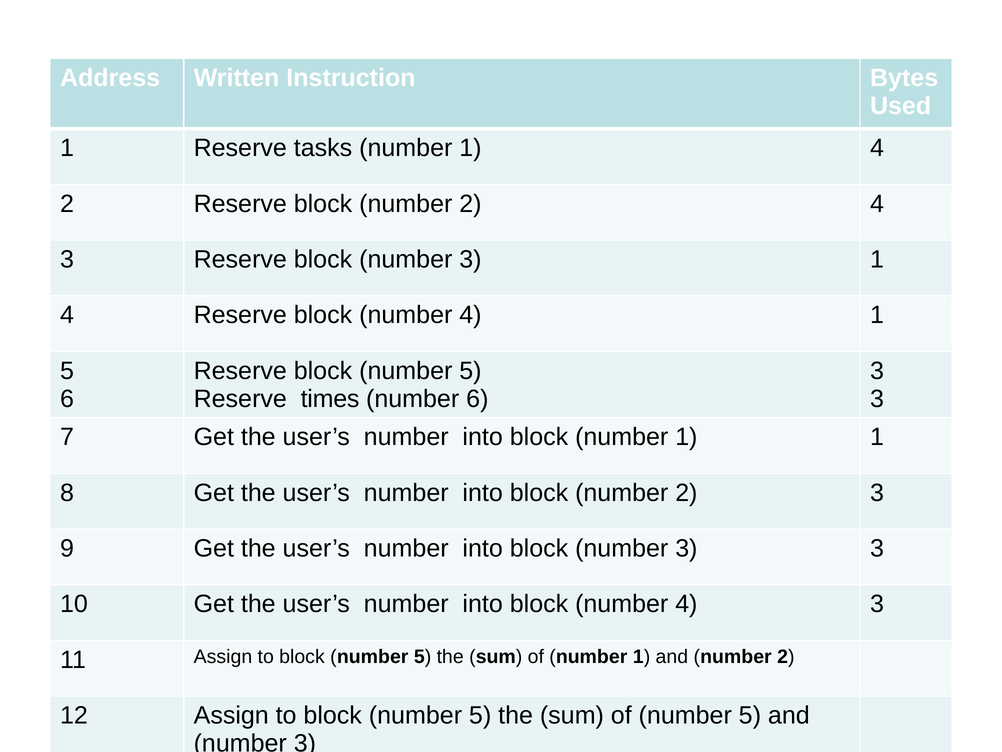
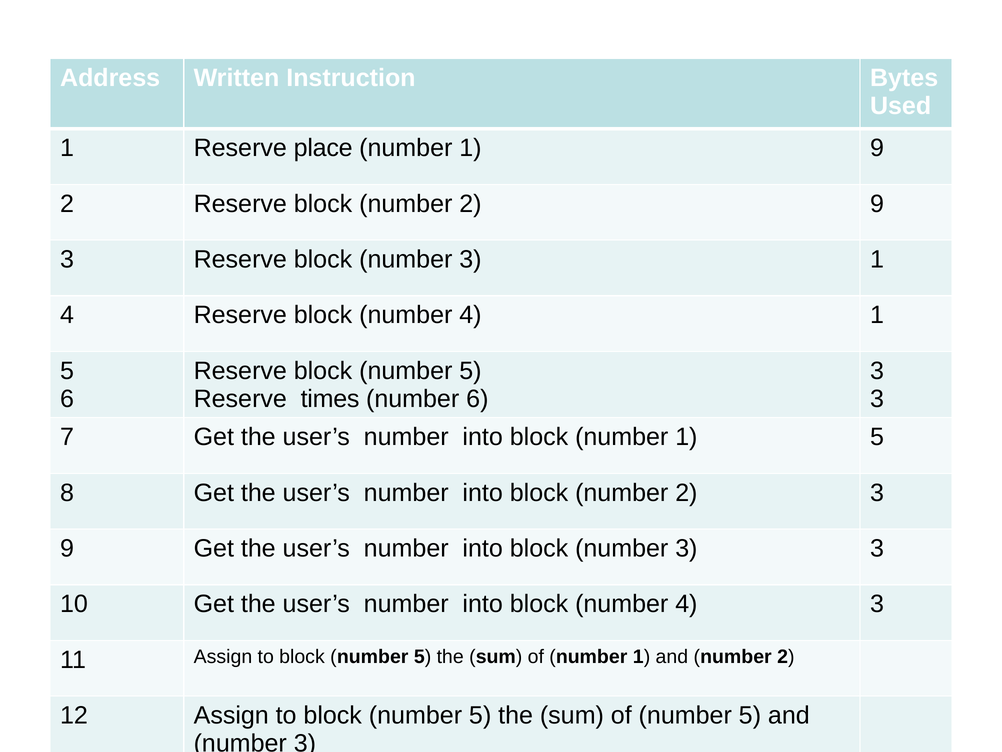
tasks: tasks -> place (323, 148)
number 1 4: 4 -> 9 (877, 148)
2 4: 4 -> 9 (877, 204)
number 1 1: 1 -> 5 (877, 437)
